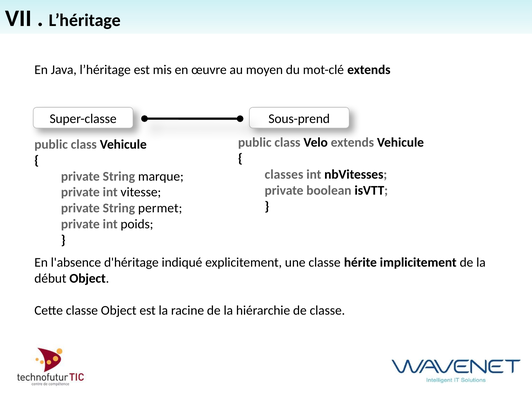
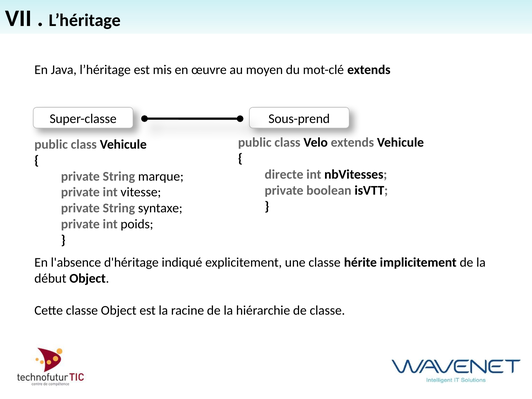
classes: classes -> directe (284, 174)
permet: permet -> syntaxe (160, 208)
